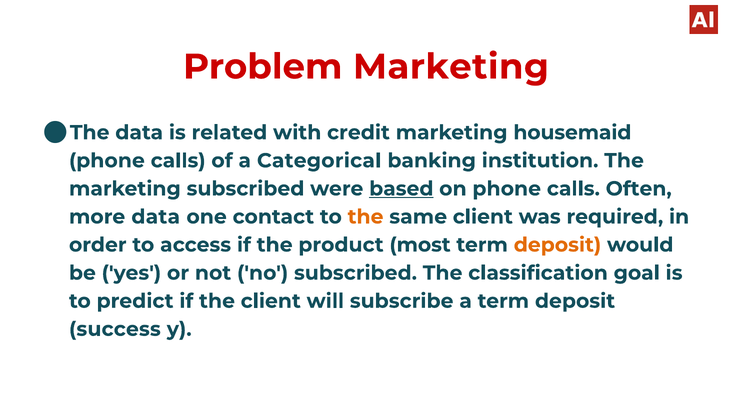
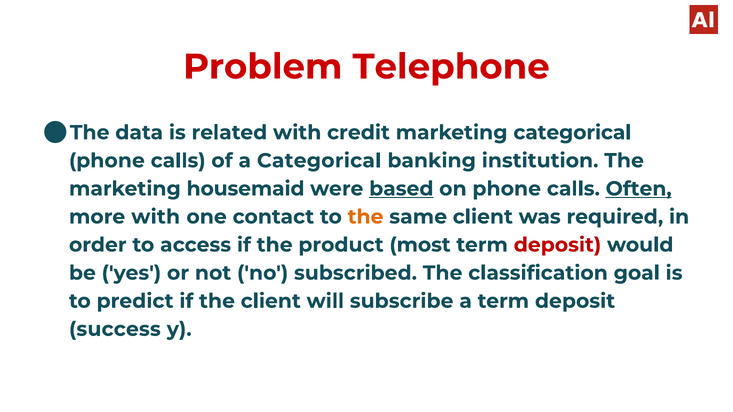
Problem Marketing: Marketing -> Telephone (451, 67)
marketing housemaid: housemaid -> categorical (572, 133)
marketing subscribed: subscribed -> housemaid (246, 189)
Often underline: none -> present (639, 189)
more data: data -> with (156, 217)
deposit colour: orange -> red (557, 245)
